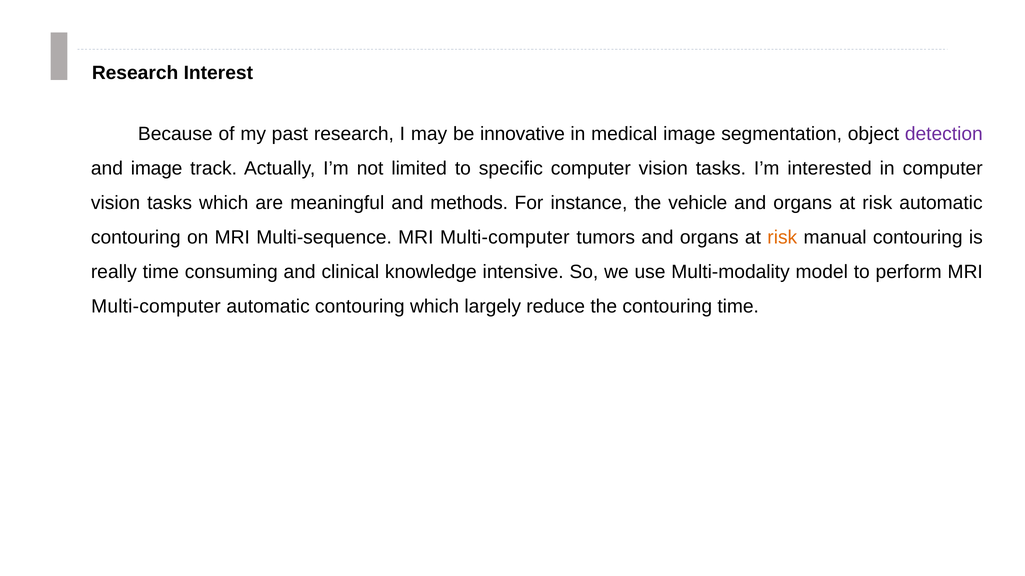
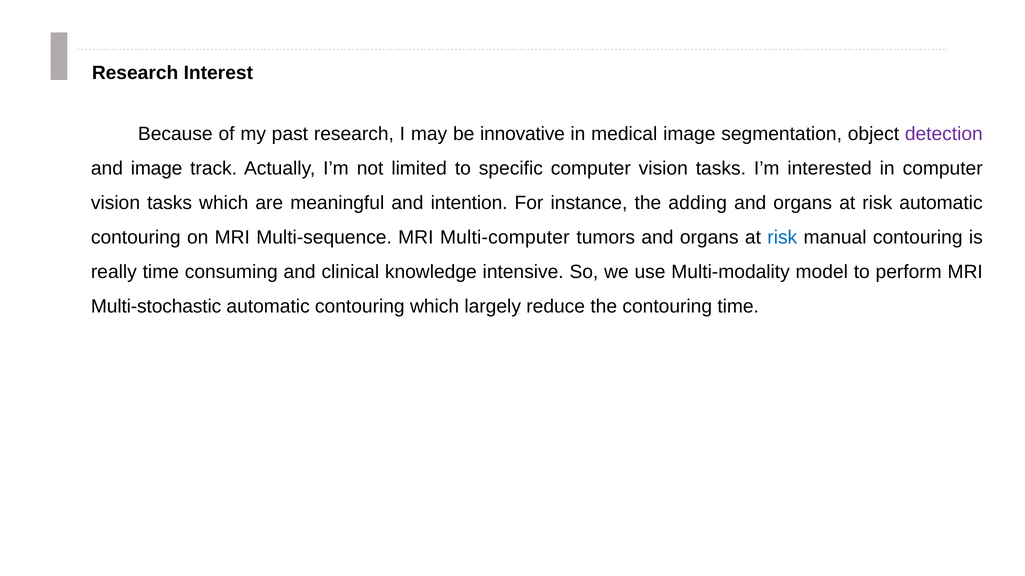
methods: methods -> intention (469, 203)
vehicle: vehicle -> adding (698, 203)
risk colour: orange -> blue (782, 238)
Multi-computer: Multi-computer -> Multi-stochastic (156, 307)
